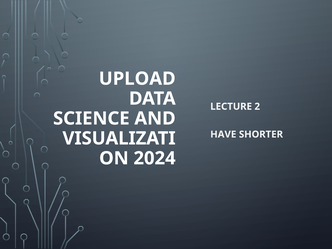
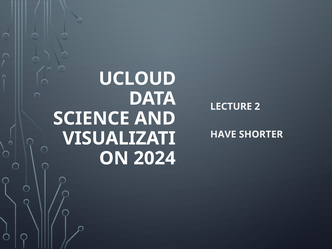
UPLOAD: UPLOAD -> UCLOUD (137, 79)
